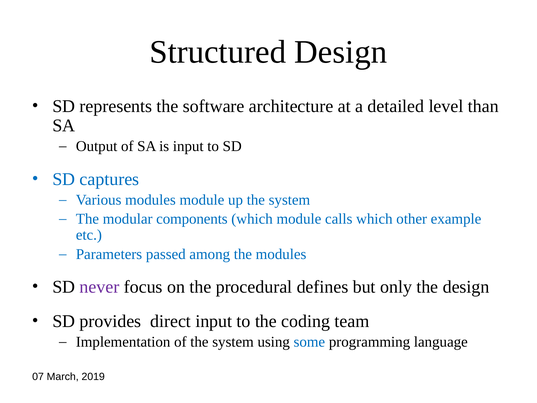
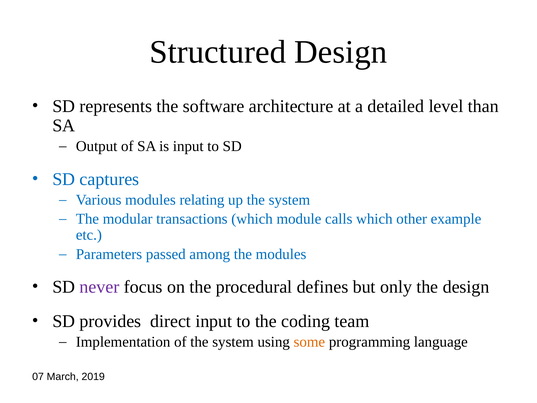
modules module: module -> relating (202, 200)
components: components -> transactions (192, 219)
some colour: blue -> orange (309, 342)
